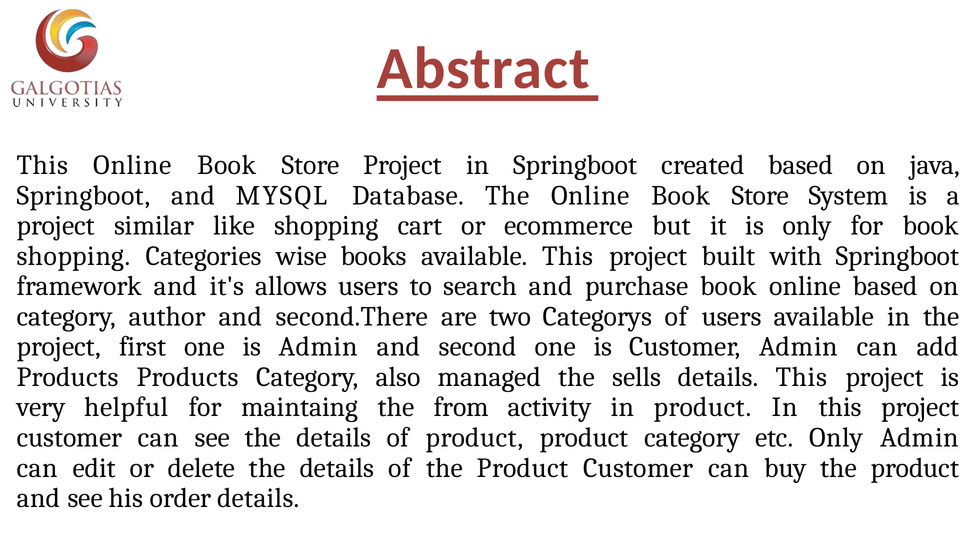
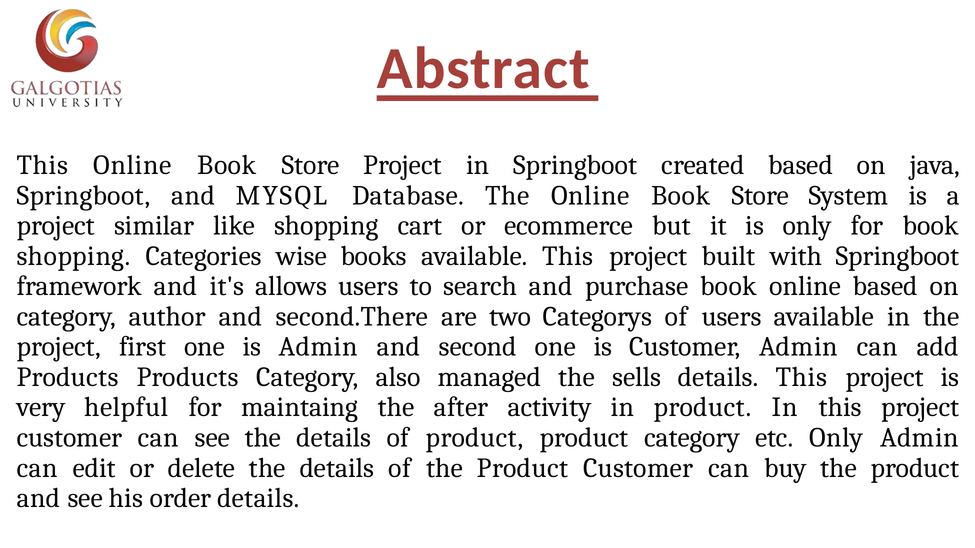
from: from -> after (461, 408)
